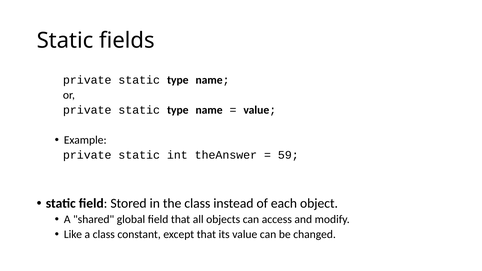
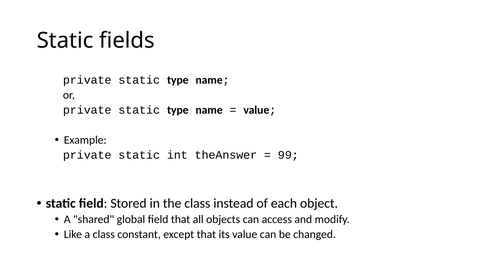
59: 59 -> 99 (288, 155)
